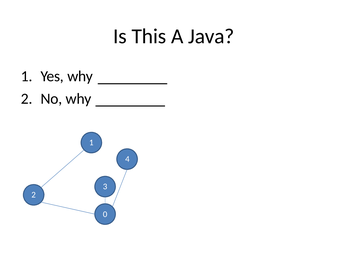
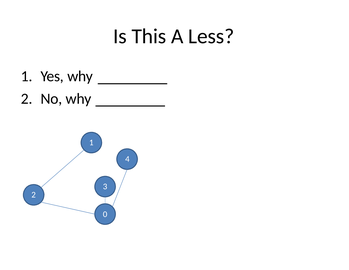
Java: Java -> Less (211, 36)
